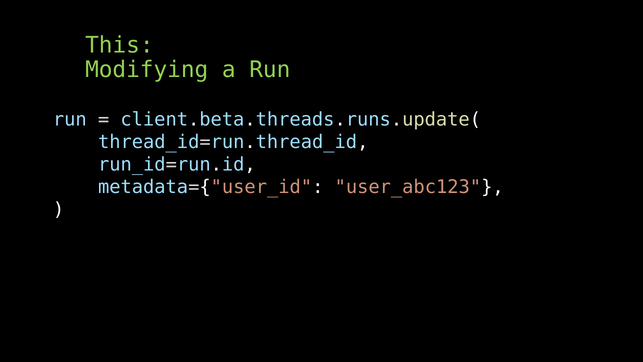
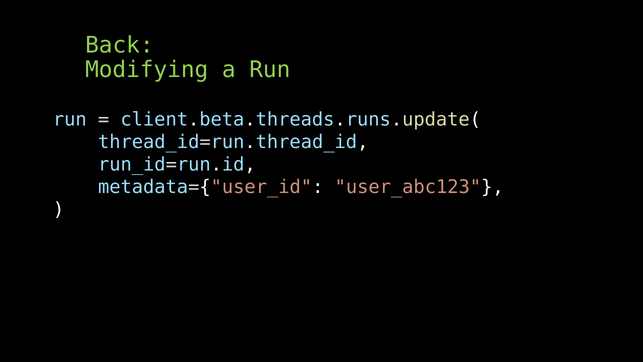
This: This -> Back (119, 45)
